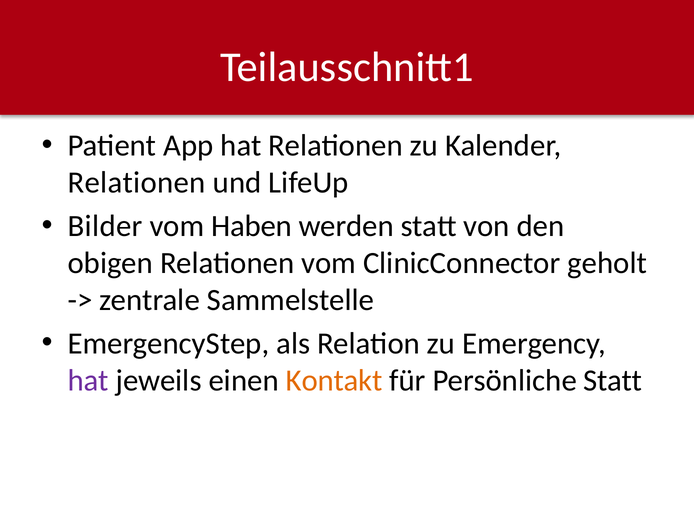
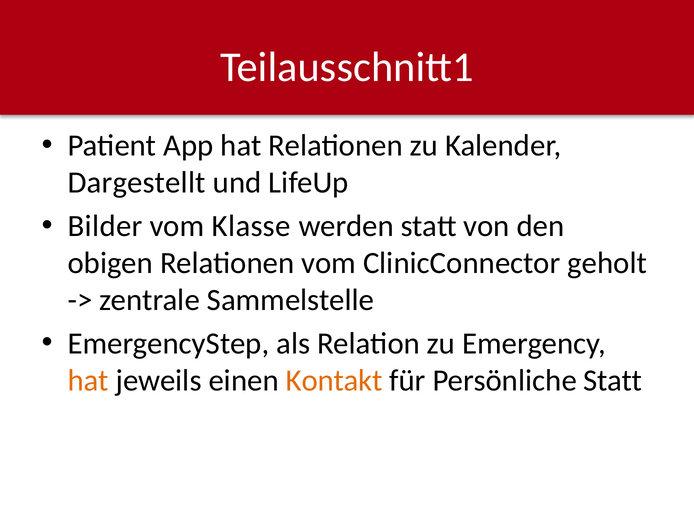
Relationen: Relationen -> Dargestellt (137, 183)
Haben: Haben -> Klasse (251, 226)
hat colour: purple -> orange (88, 380)
